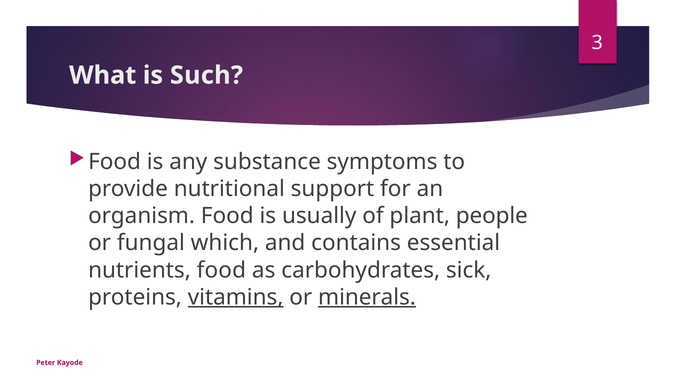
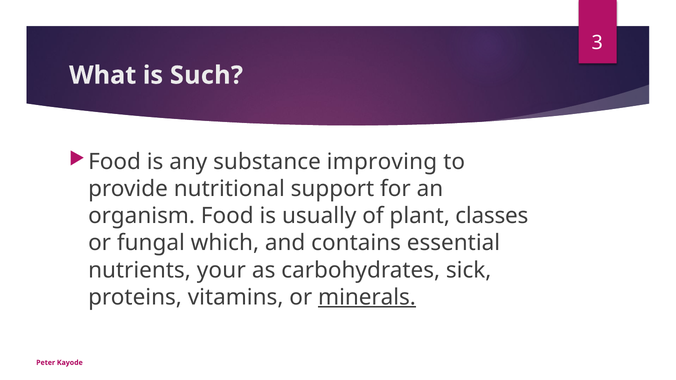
symptoms: symptoms -> improving (382, 162)
people: people -> classes (492, 216)
nutrients food: food -> your (221, 270)
vitamins underline: present -> none (236, 297)
